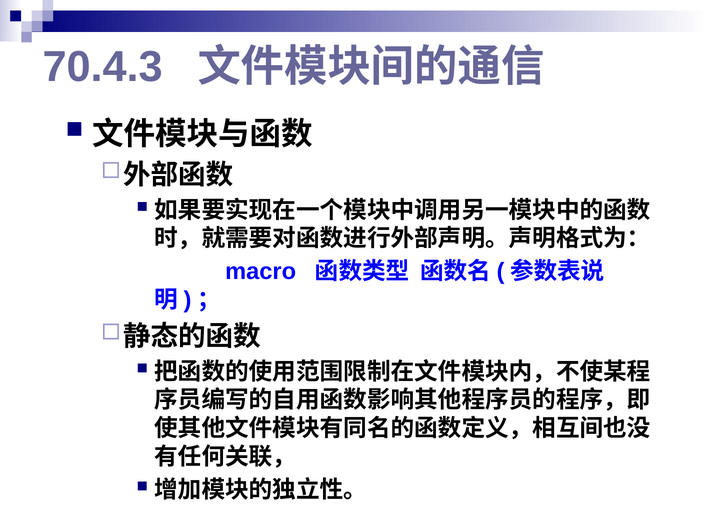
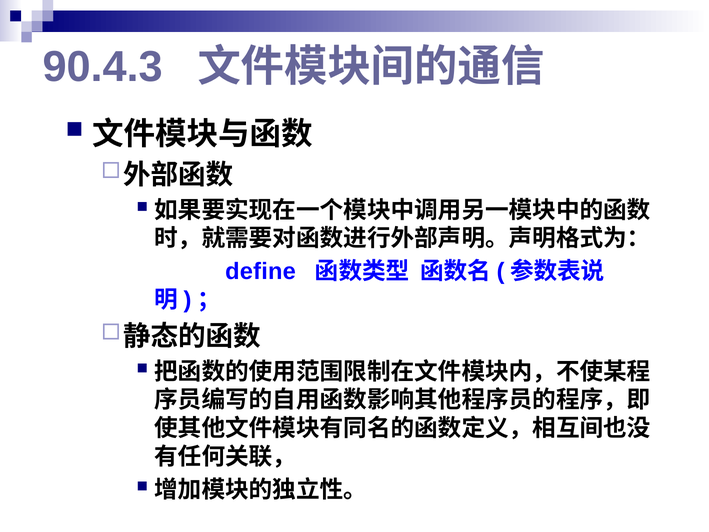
70.4.3: 70.4.3 -> 90.4.3 (103, 67)
macro: macro -> define (261, 272)
